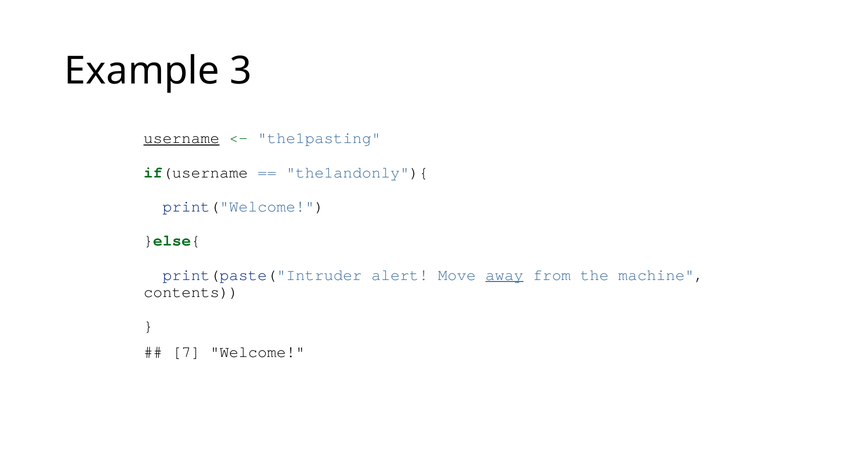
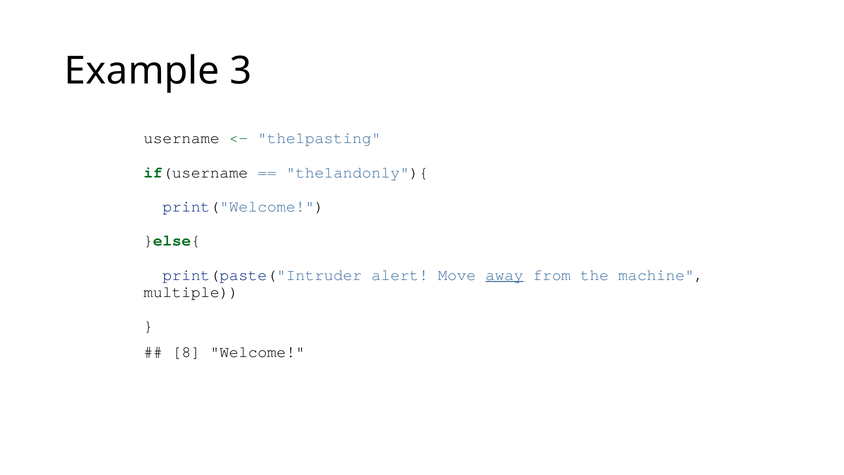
username underline: present -> none (182, 138)
contents: contents -> multiple (191, 292)
7: 7 -> 8 (186, 352)
